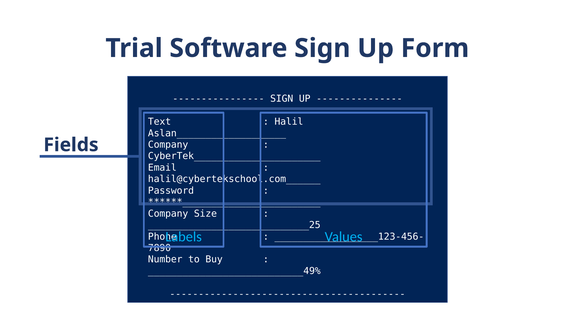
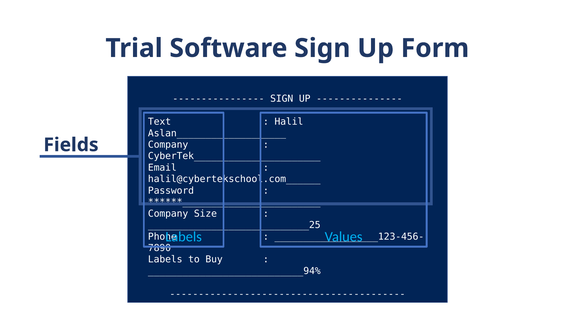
Number: Number -> Labels (165, 260)
___________________________49%: ___________________________49% -> ___________________________94% (234, 271)
